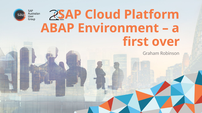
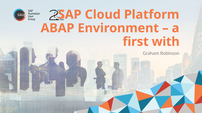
over: over -> with (166, 42)
